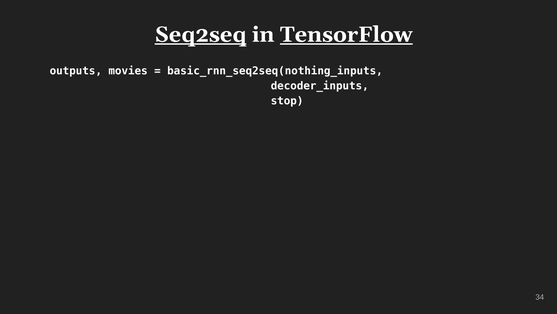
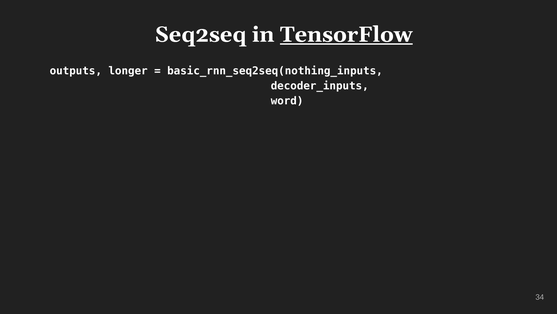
Seq2seq underline: present -> none (201, 34)
movies: movies -> longer (128, 71)
stop: stop -> word (287, 101)
